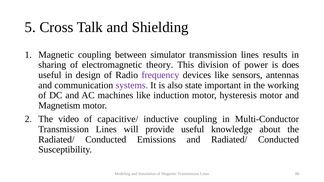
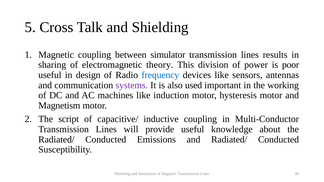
does: does -> poor (291, 65)
frequency colour: purple -> blue (160, 75)
state: state -> used (194, 85)
video: video -> script (69, 119)
